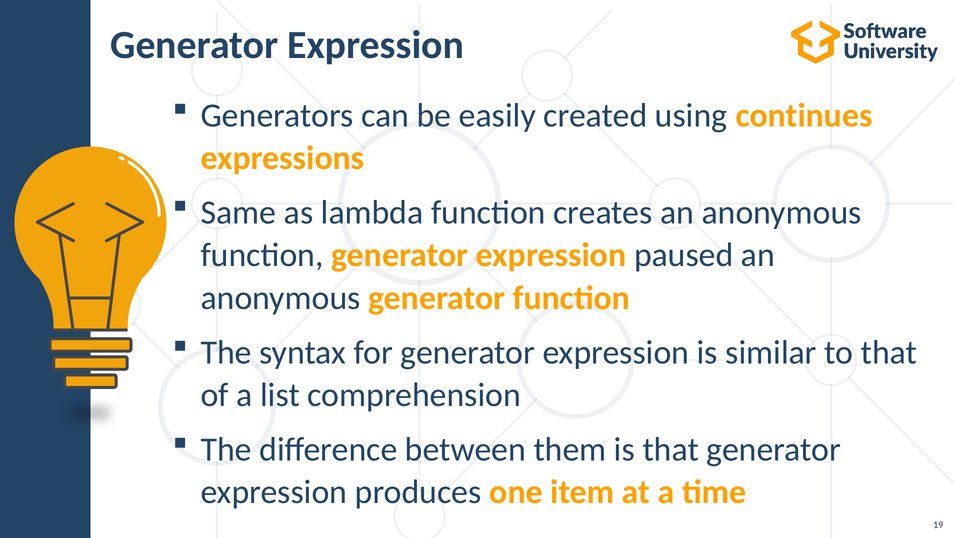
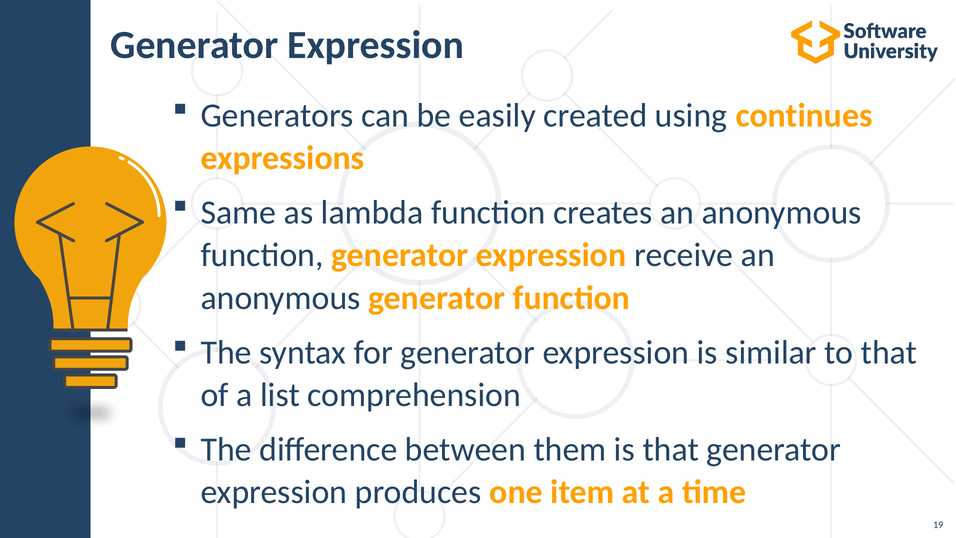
paused: paused -> receive (684, 255)
